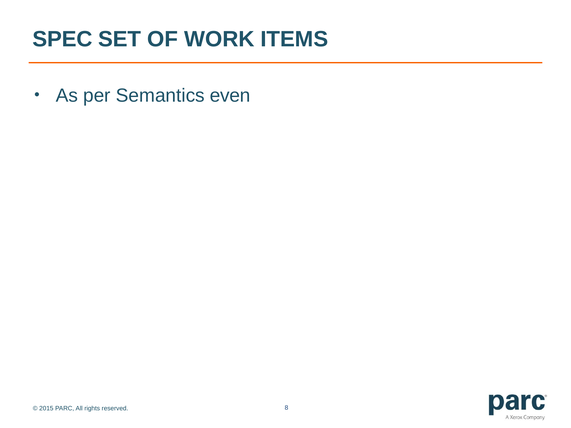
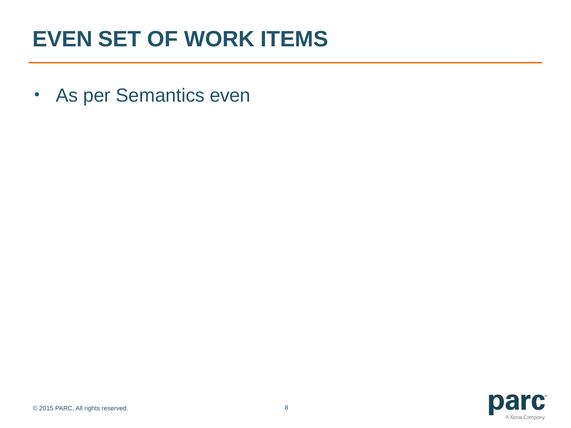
SPEC: SPEC -> EVEN (63, 39)
